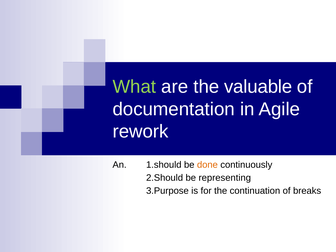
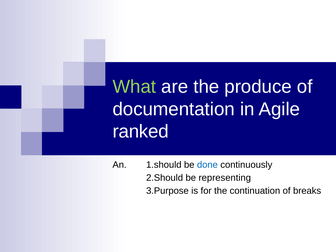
valuable: valuable -> produce (258, 87)
rework: rework -> ranked (141, 131)
done colour: orange -> blue (207, 165)
